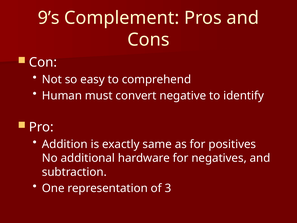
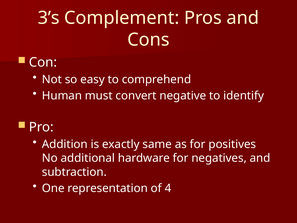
9’s: 9’s -> 3’s (49, 18)
3: 3 -> 4 (168, 188)
